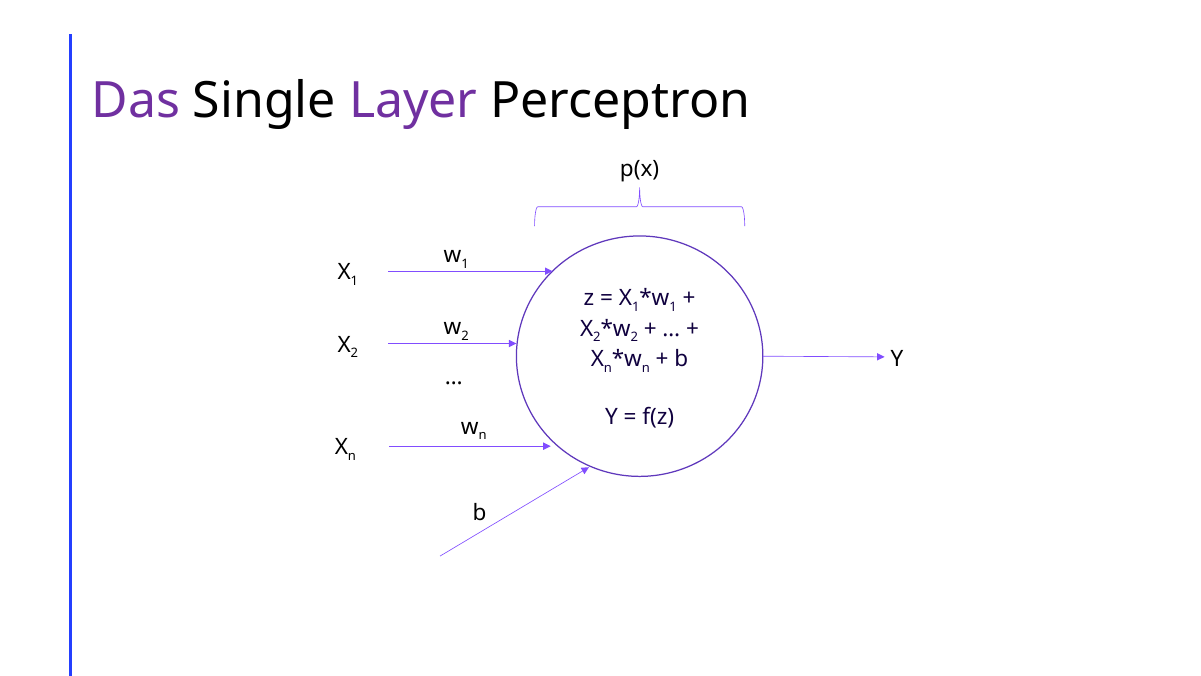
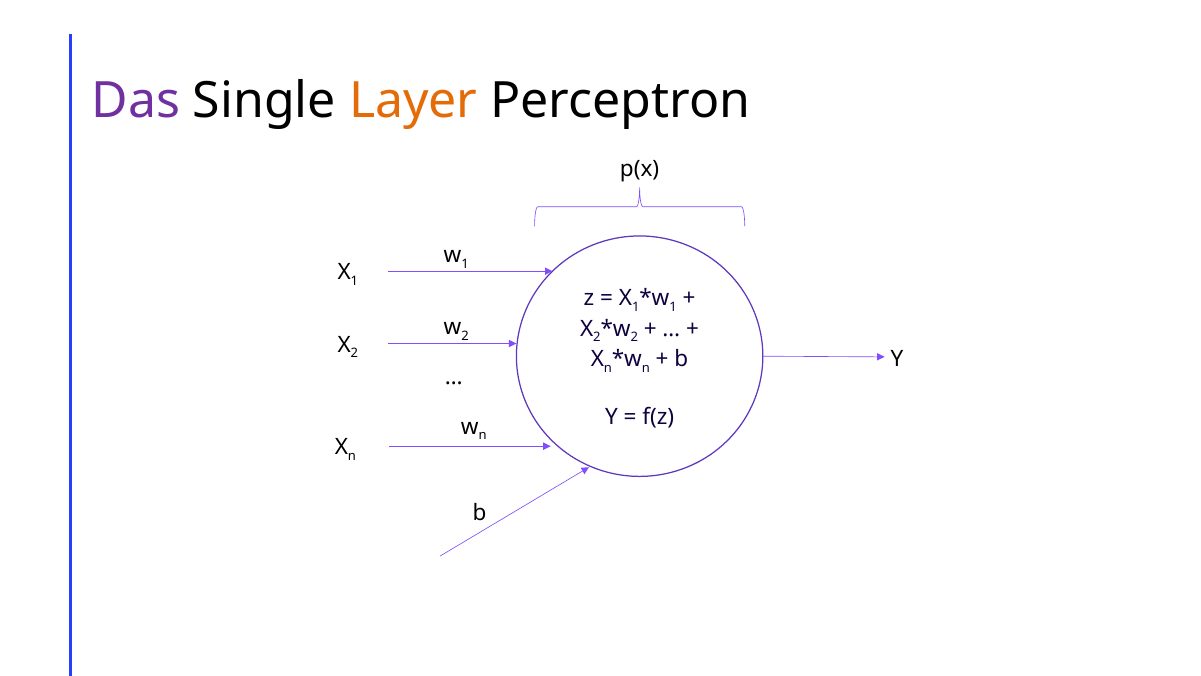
Layer colour: purple -> orange (413, 101)
